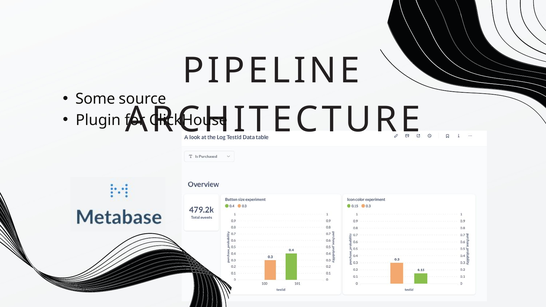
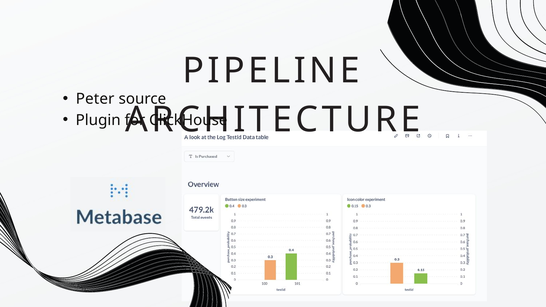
Some: Some -> Peter (95, 99)
